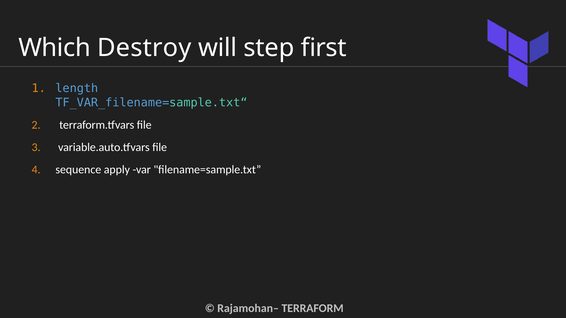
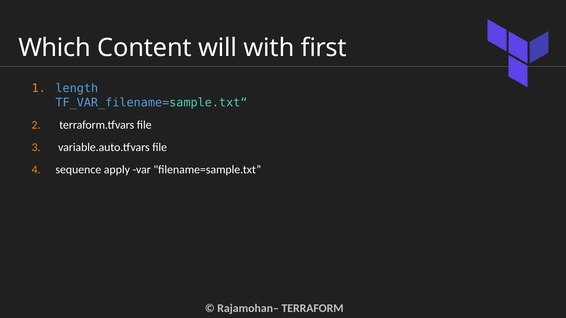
Destroy: Destroy -> Content (145, 48)
step: step -> with (269, 48)
